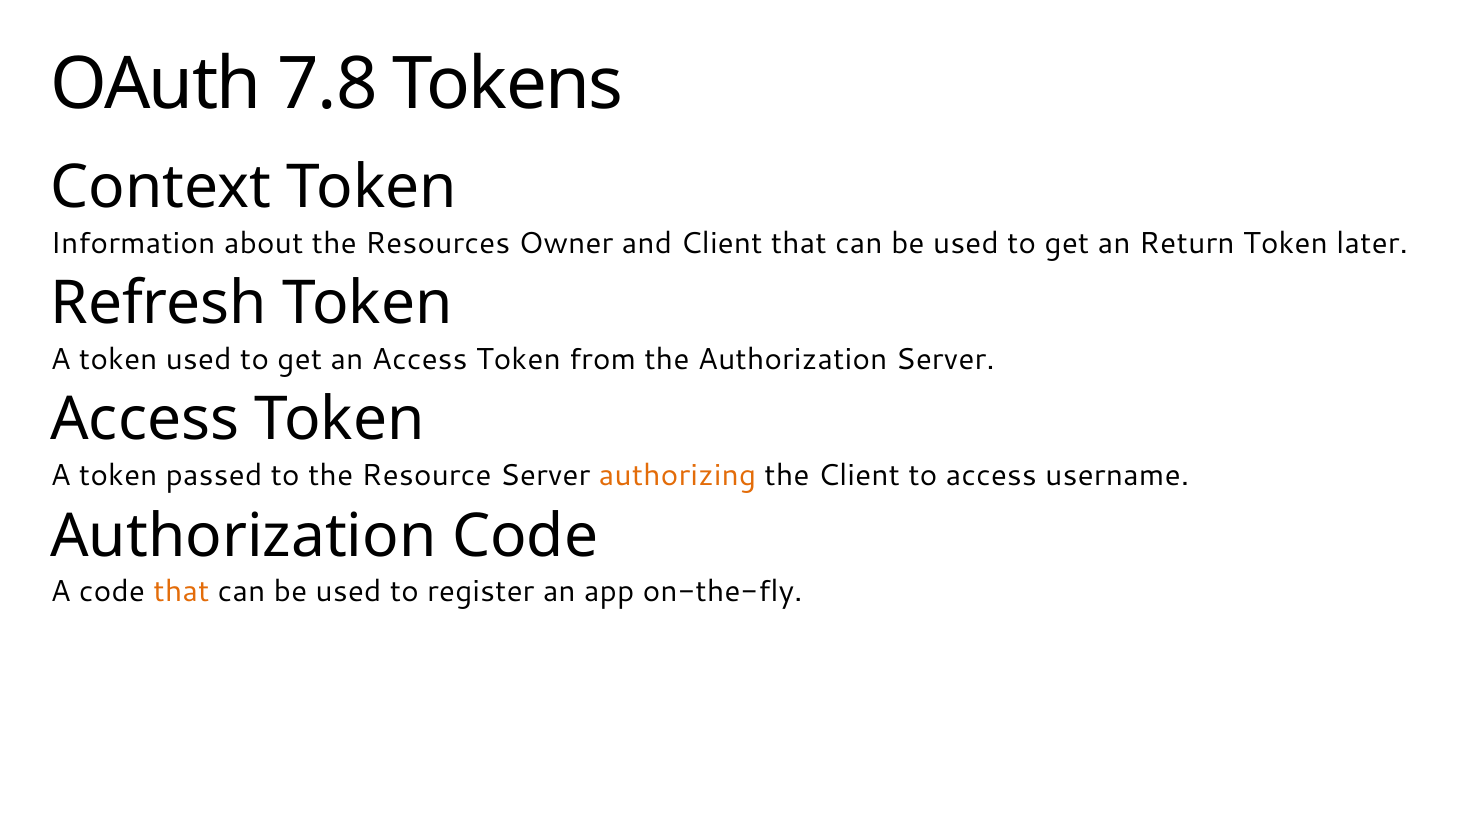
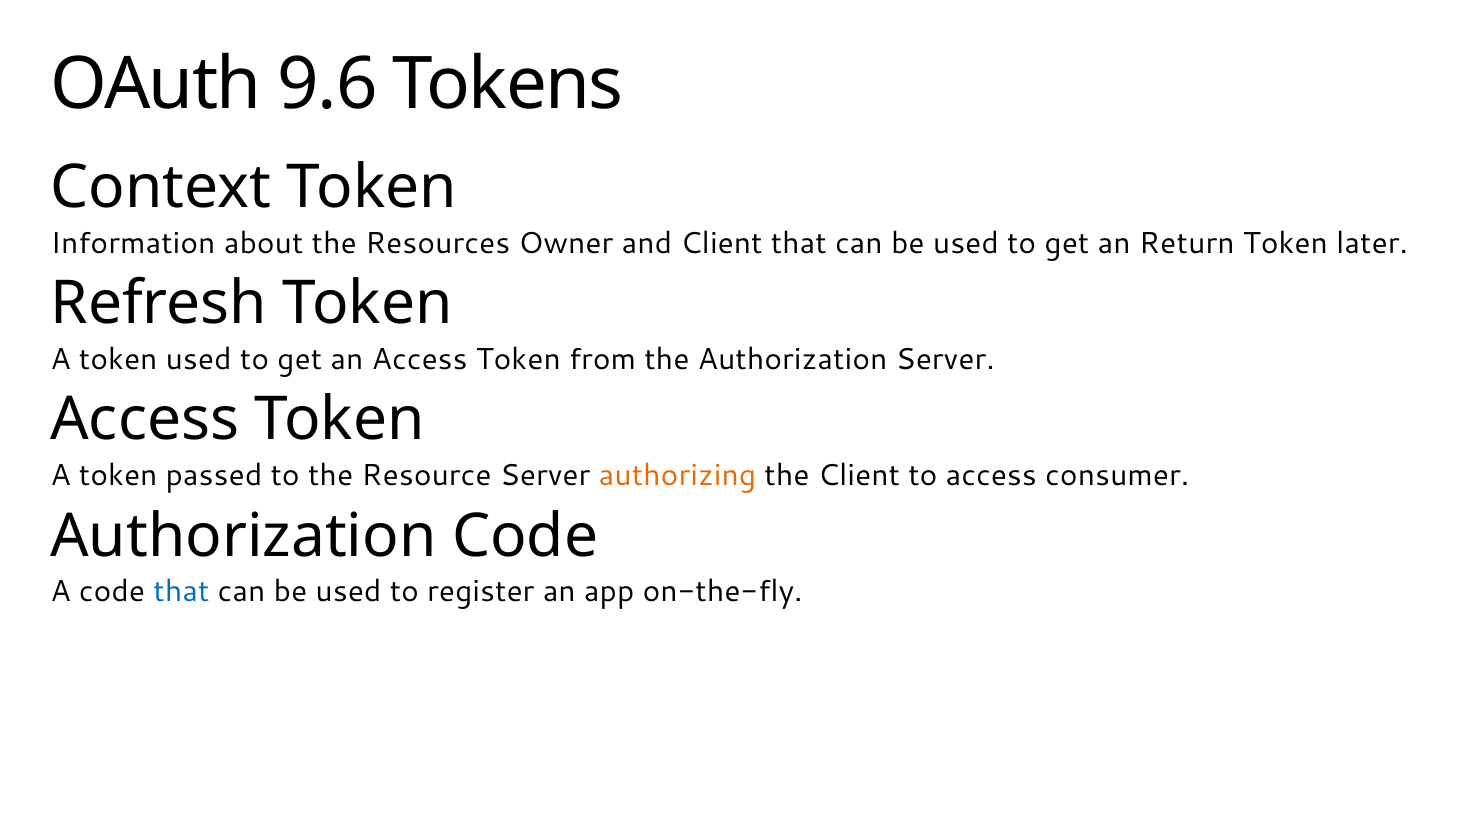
7.8: 7.8 -> 9.6 (328, 85)
username: username -> consumer (1117, 475)
that colour: orange -> blue (181, 591)
